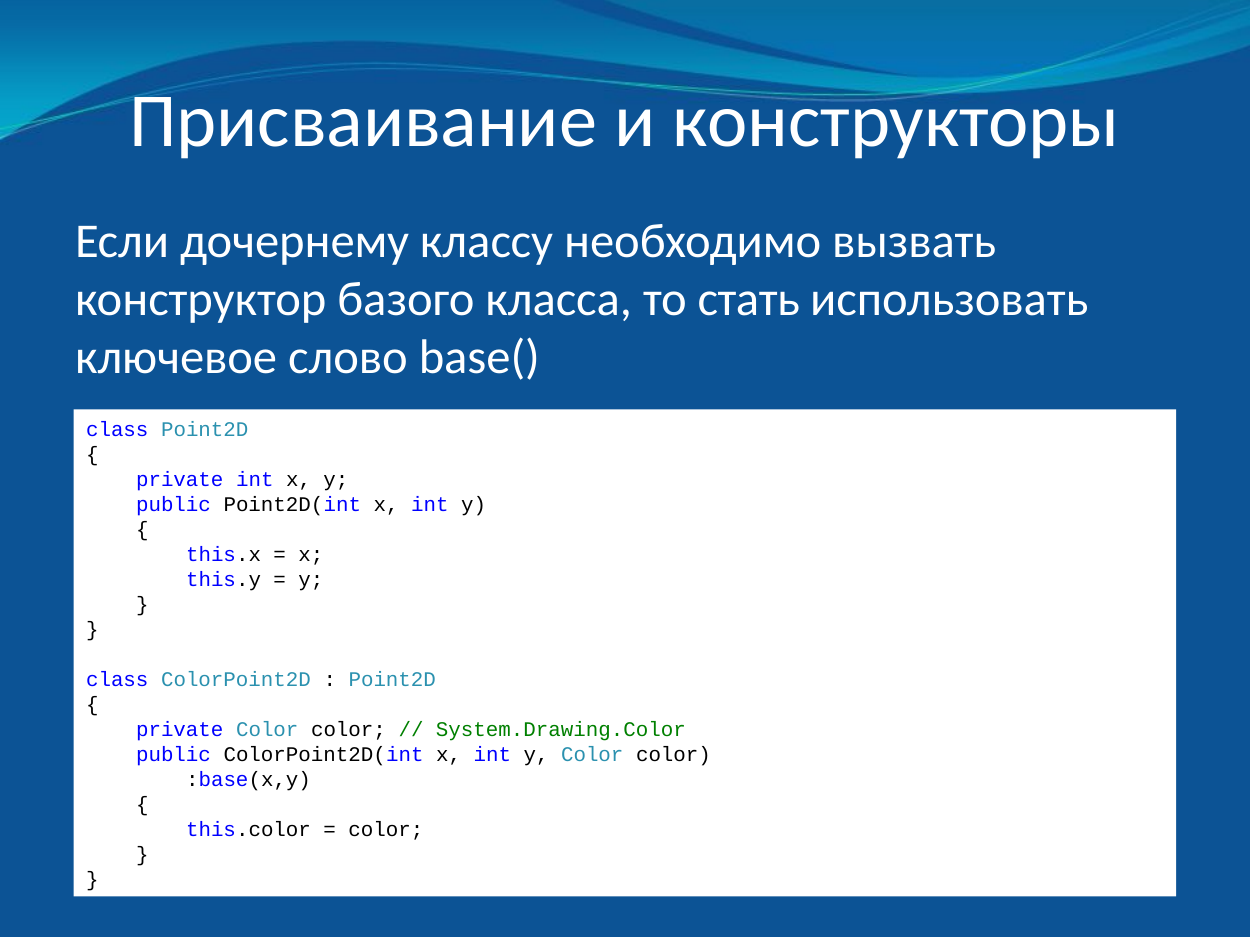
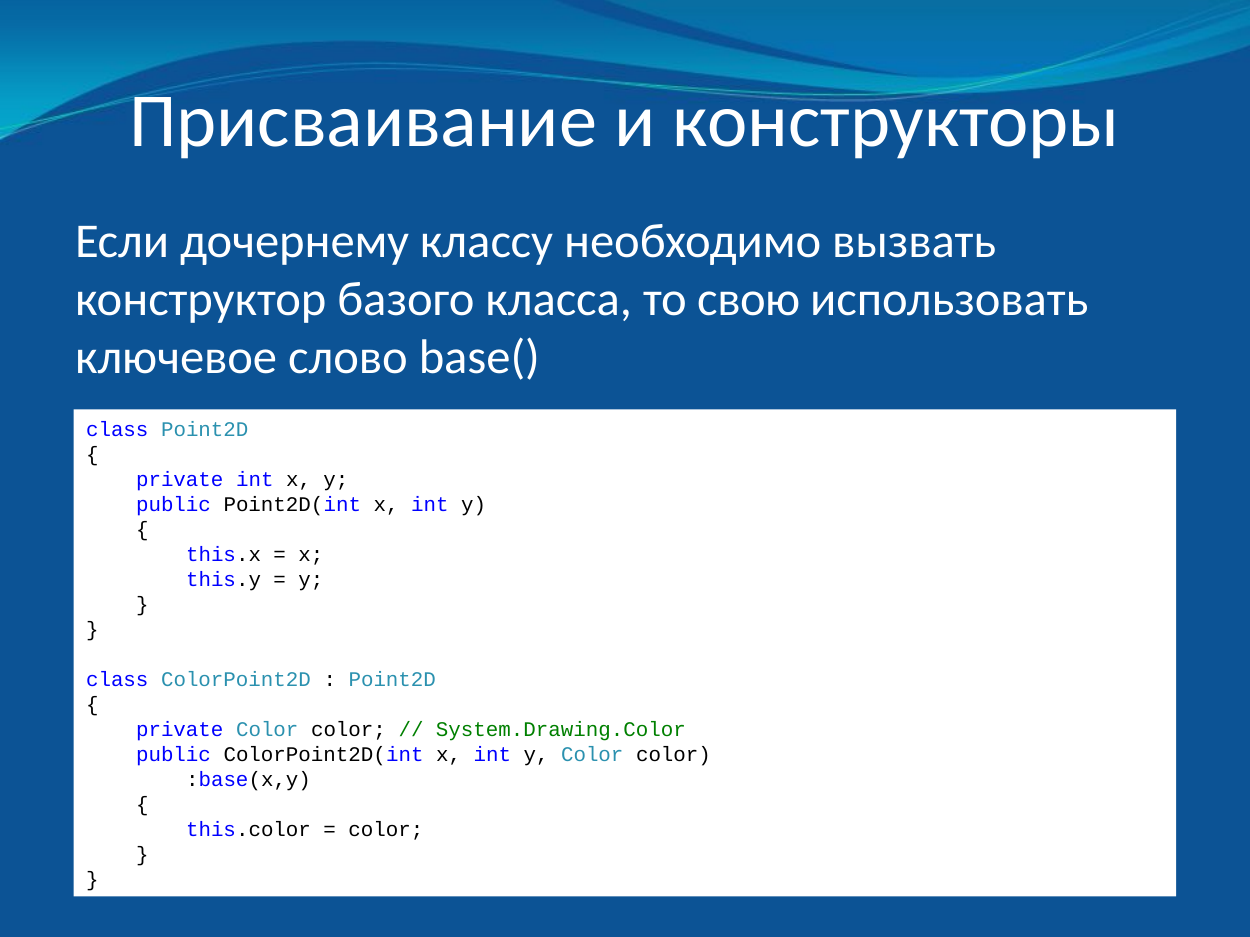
стать: стать -> свою (749, 300)
